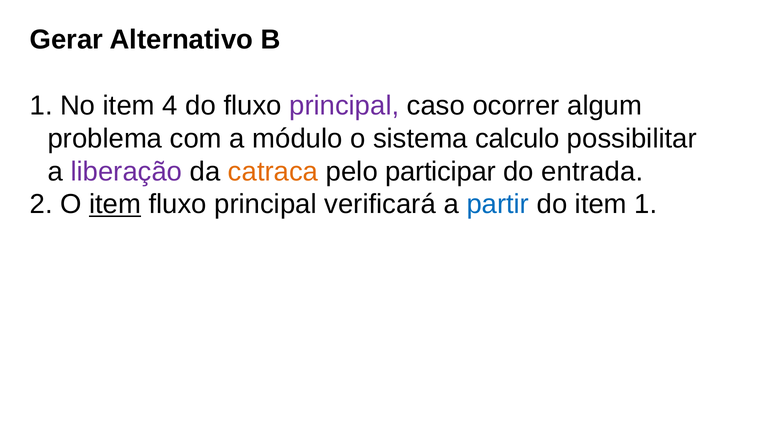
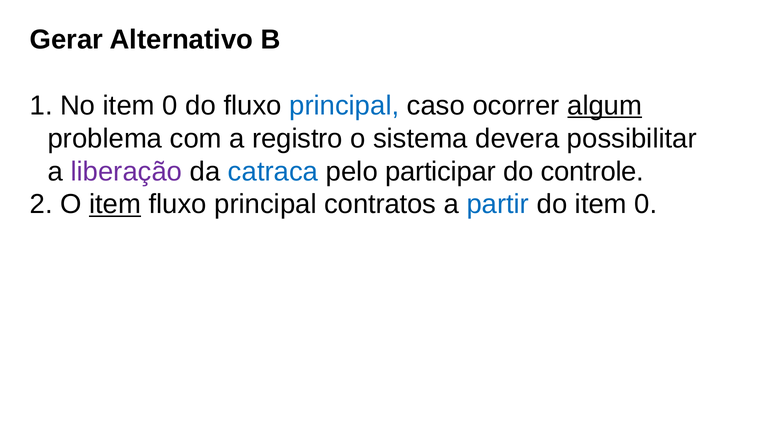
No item 4: 4 -> 0 (170, 106)
principal colour: purple -> blue (344, 106)
algum underline: none -> present (605, 106)
módulo: módulo -> registro (298, 139)
calculo: calculo -> devera (517, 139)
catraca colour: orange -> blue (273, 171)
entrada: entrada -> controle (593, 171)
verificará: verificará -> contratos (380, 204)
do item 1: 1 -> 0 (646, 204)
